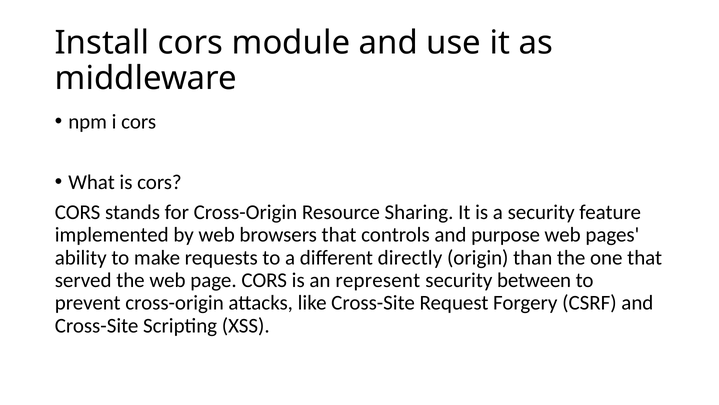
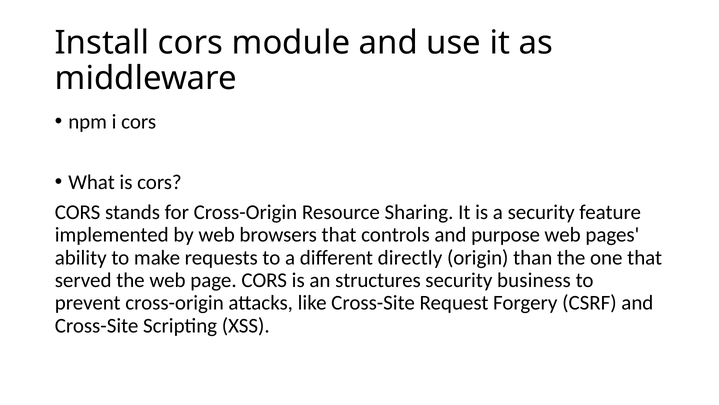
represent: represent -> structures (378, 280)
between: between -> business (534, 280)
